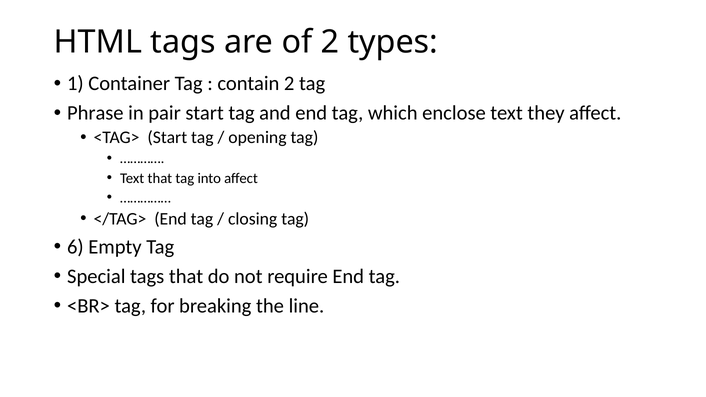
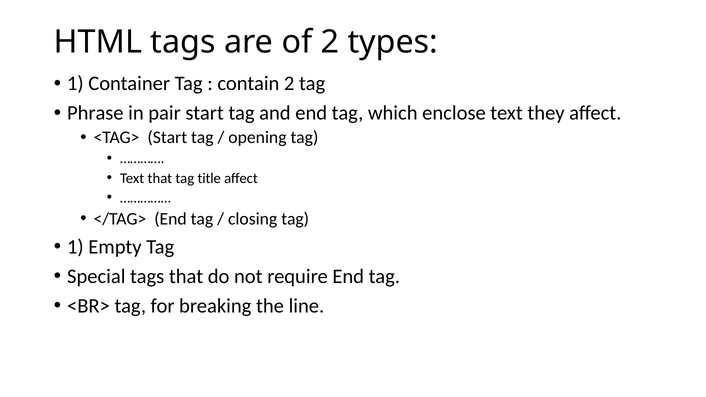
into: into -> title (209, 178)
6: 6 -> 1 (75, 247)
